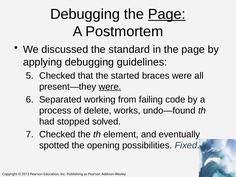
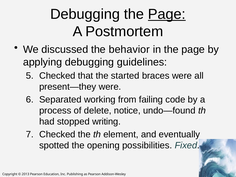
standard: standard -> behavior (129, 50)
were underline: present -> none (110, 87)
works: works -> notice (127, 111)
solved: solved -> writing (106, 122)
